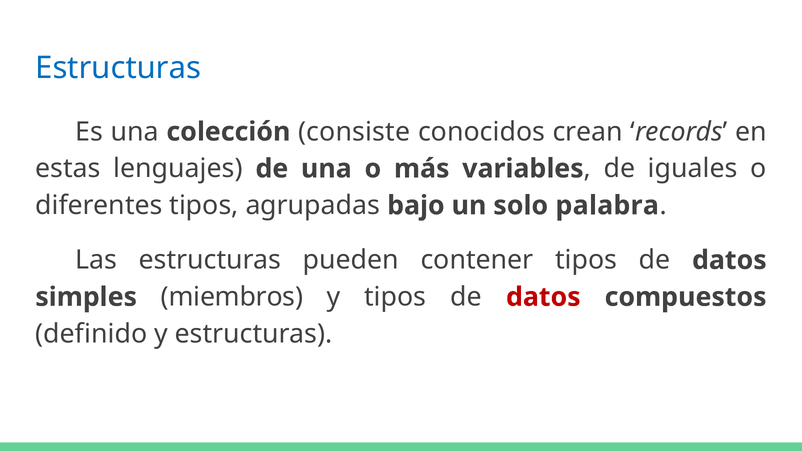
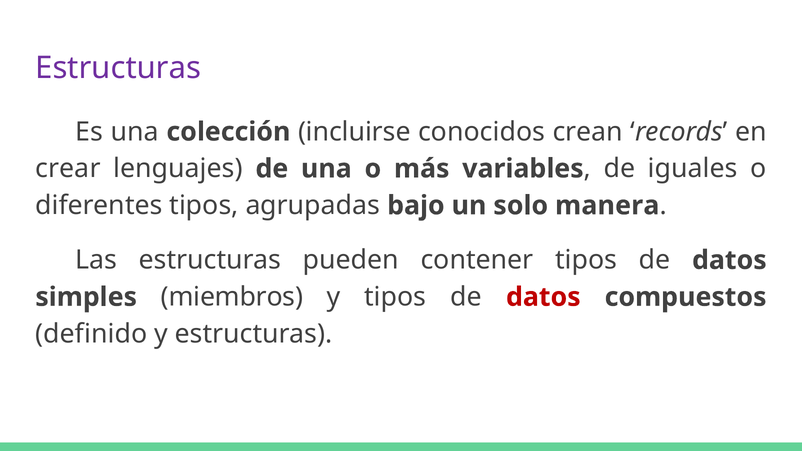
Estructuras colour: blue -> purple (118, 68)
consiste: consiste -> incluirse (354, 132)
estas: estas -> crear (68, 169)
palabra: palabra -> manera (607, 206)
